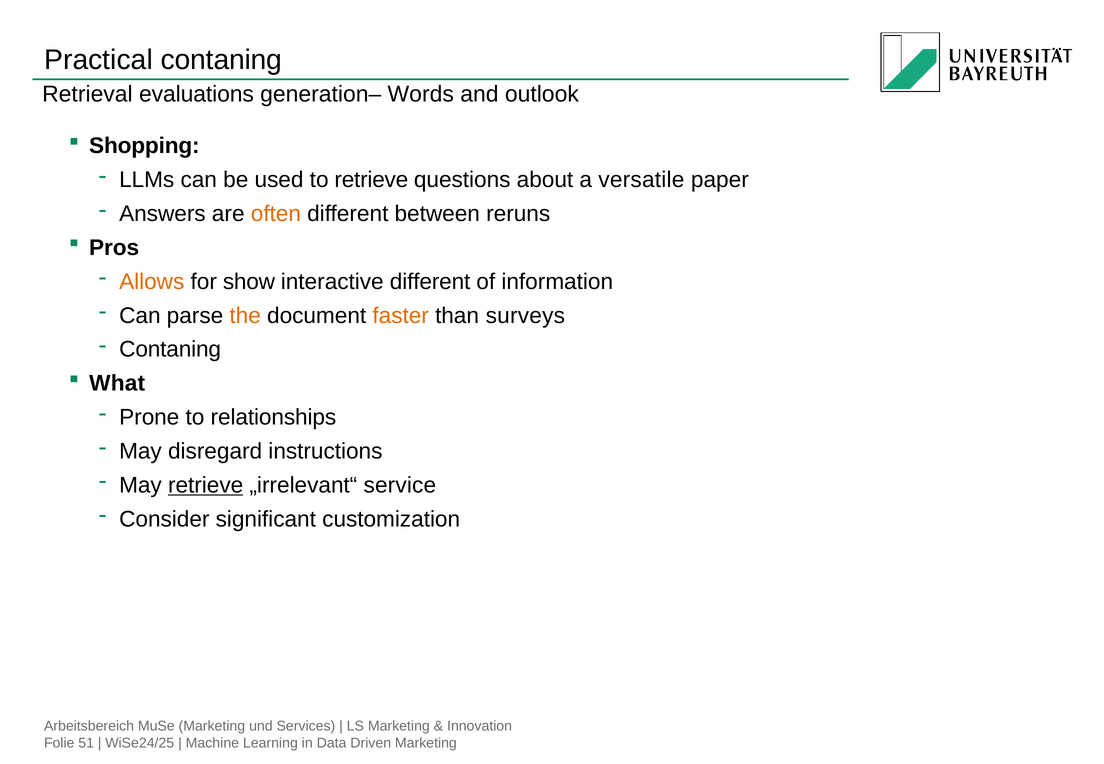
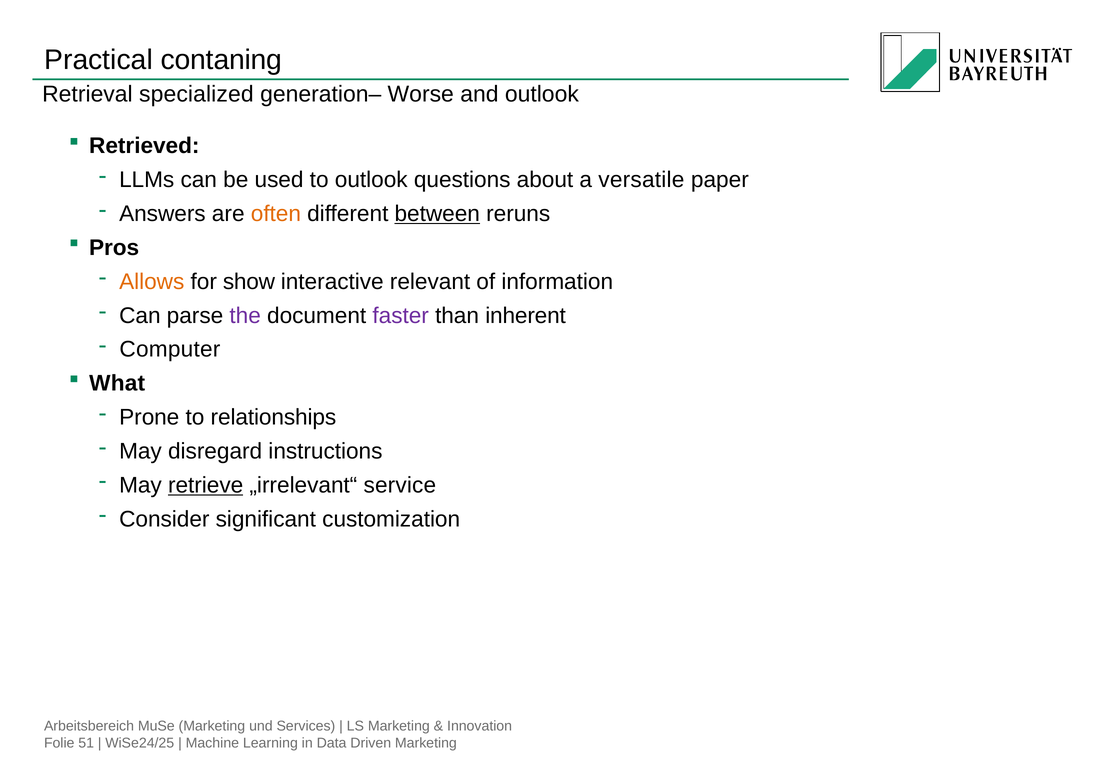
evaluations: evaluations -> specialized (196, 94)
Words: Words -> Worse (421, 94)
Shopping: Shopping -> Retrieved (144, 146)
to retrieve: retrieve -> outlook (371, 180)
between underline: none -> present (437, 214)
interactive different: different -> relevant (430, 282)
the colour: orange -> purple (245, 316)
faster colour: orange -> purple (401, 316)
surveys: surveys -> inherent (526, 316)
Contaning: Contaning -> Computer (170, 350)
